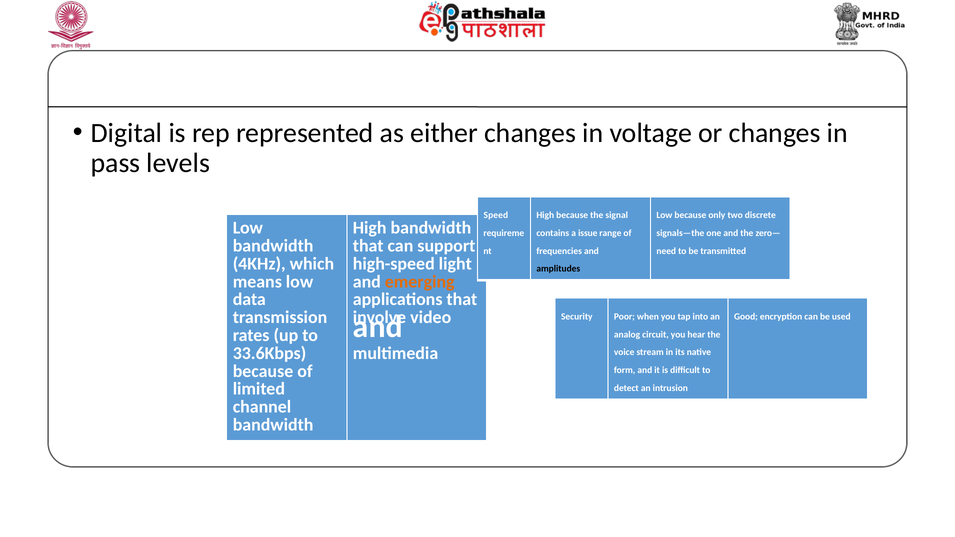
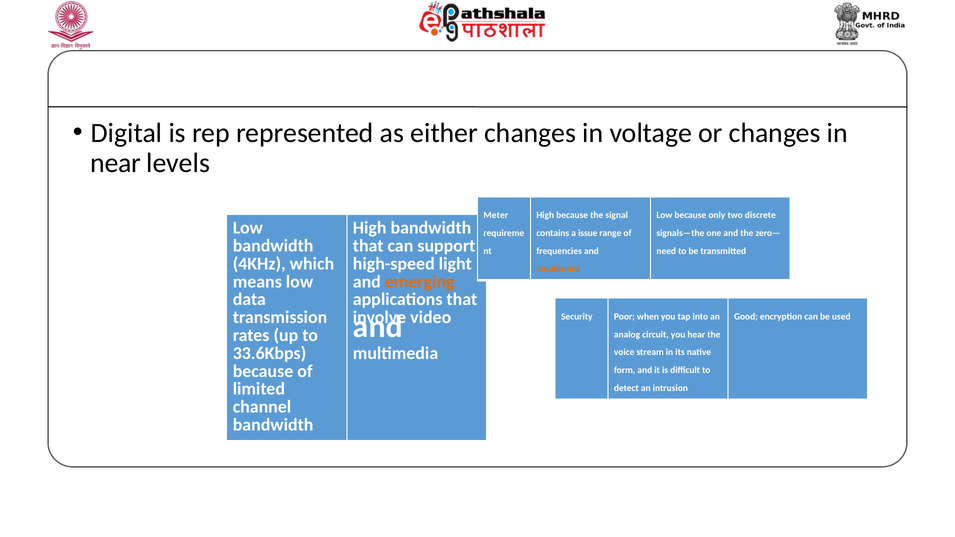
pass: pass -> near (116, 163)
Speed: Speed -> Meter (496, 215)
amplitudes colour: black -> orange (558, 269)
